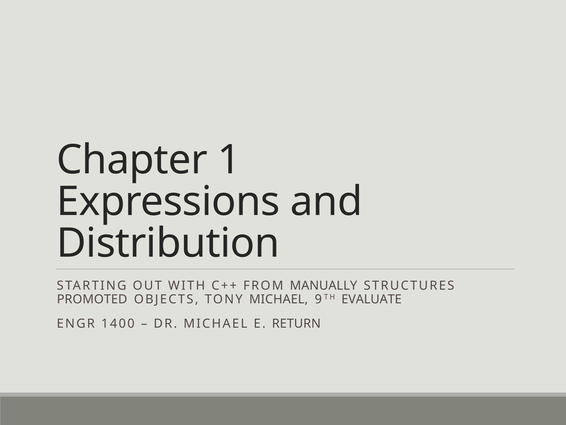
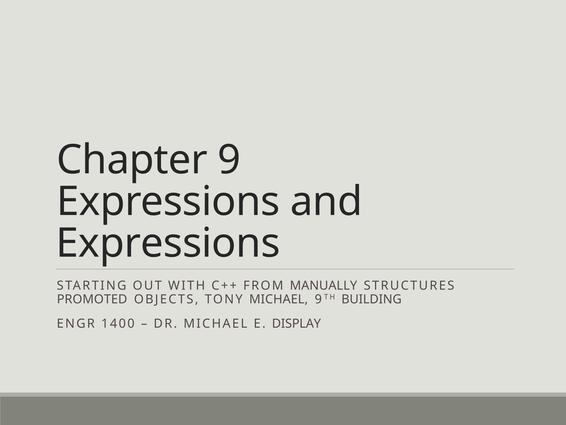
1: 1 -> 9 (229, 160)
Distribution: Distribution -> Expressions (168, 243)
EVALUATE: EVALUATE -> BUILDING (372, 299)
RETURN: RETURN -> DISPLAY (296, 323)
